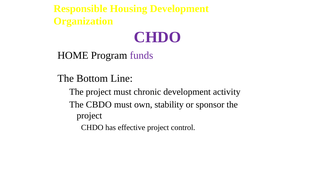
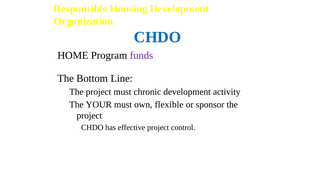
CHDO colour: purple -> blue (157, 37)
CBDO: CBDO -> YOUR (99, 105)
stability: stability -> flexible (169, 105)
